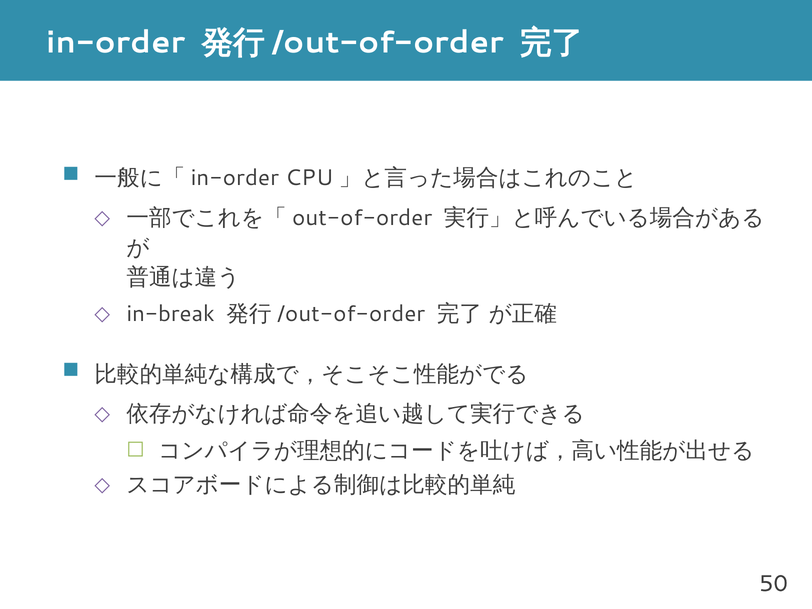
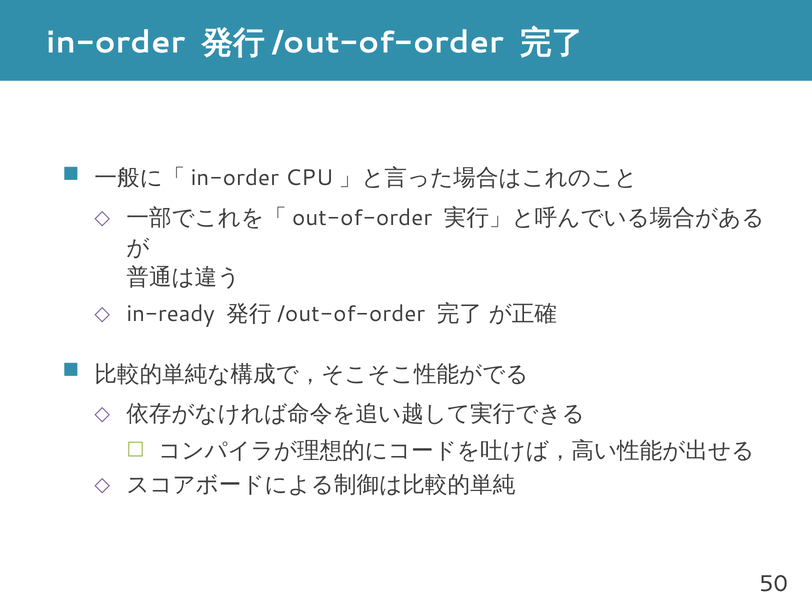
in-break: in-break -> in-ready (171, 314)
